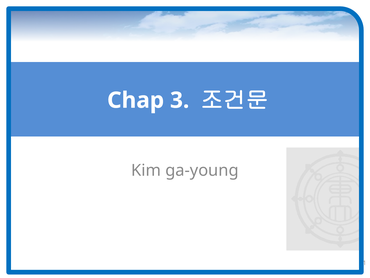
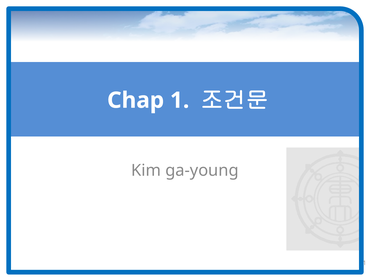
Chap 3: 3 -> 1 (180, 100)
